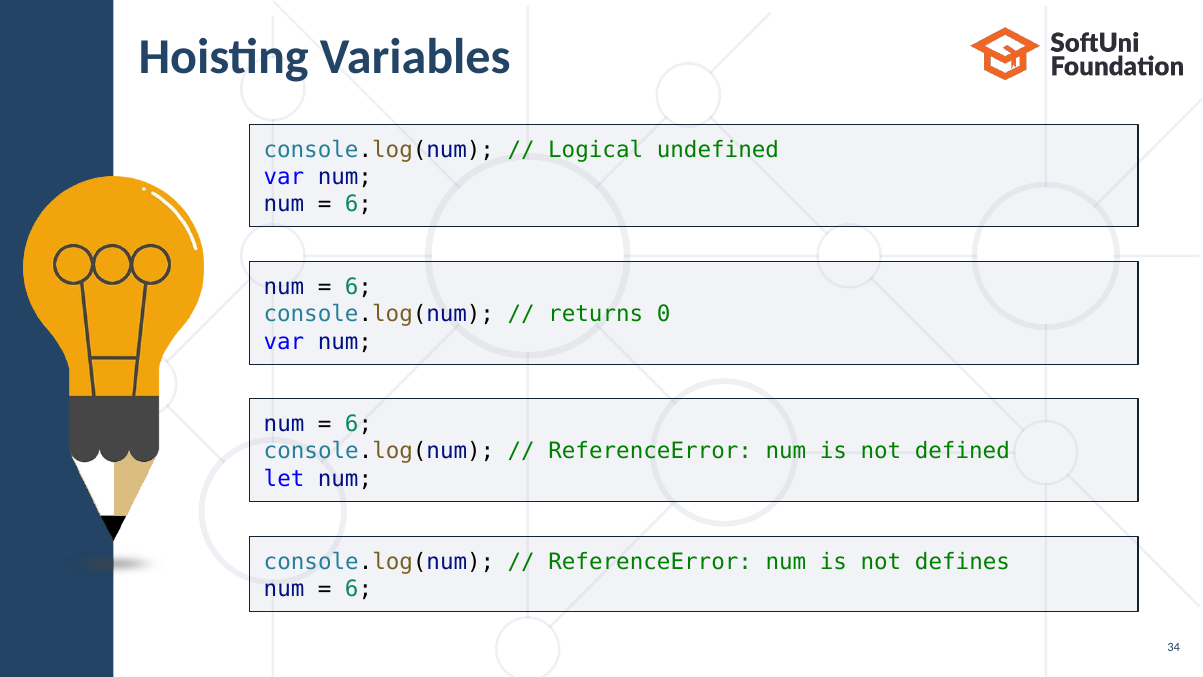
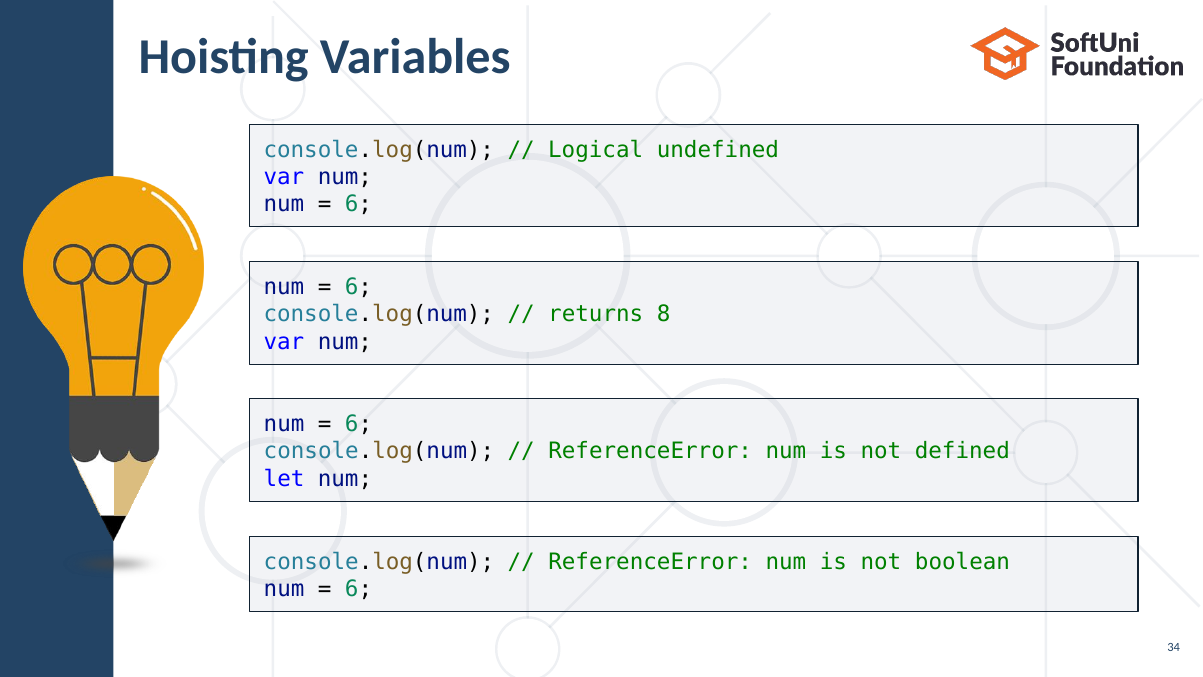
0: 0 -> 8 (664, 314)
defines: defines -> boolean (962, 562)
